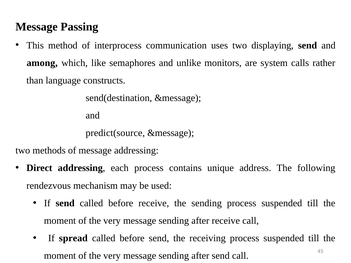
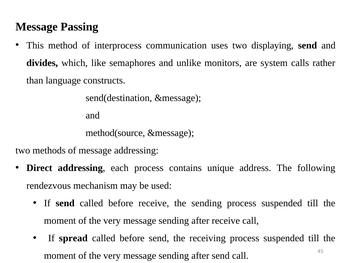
among: among -> divides (42, 63)
predict(source: predict(source -> method(source (115, 133)
